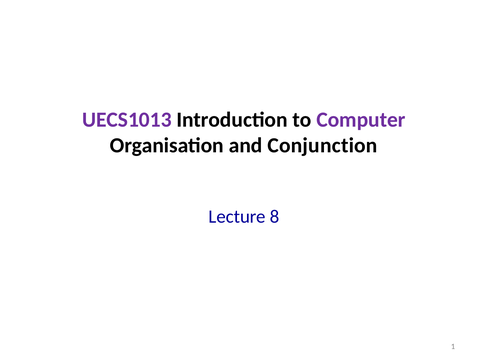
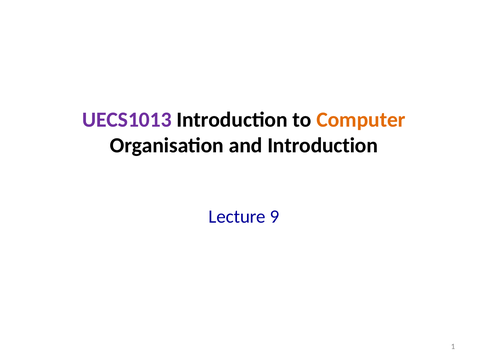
Computer colour: purple -> orange (361, 120)
and Conjunction: Conjunction -> Introduction (323, 145)
8: 8 -> 9 (275, 217)
